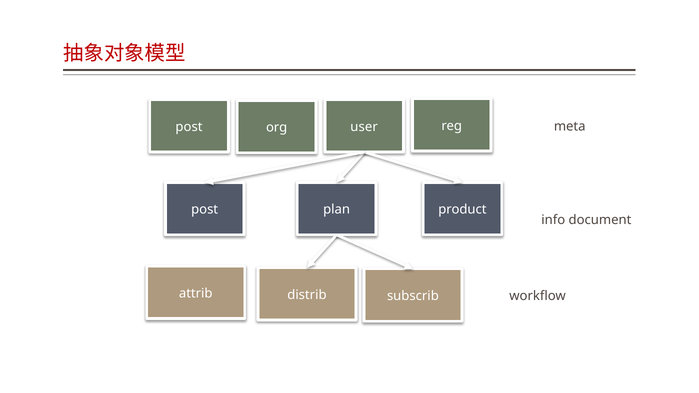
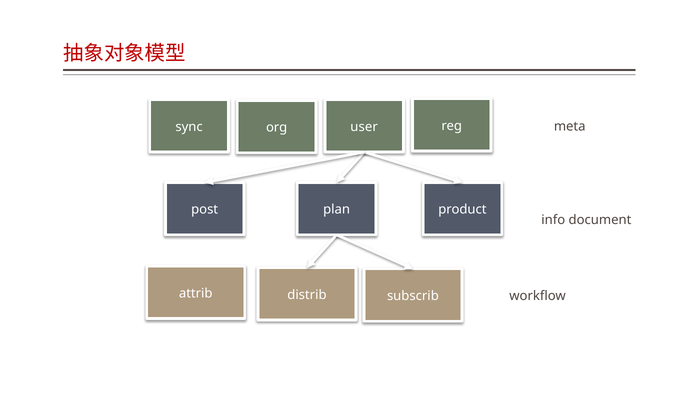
post: post -> sync (189, 127)
